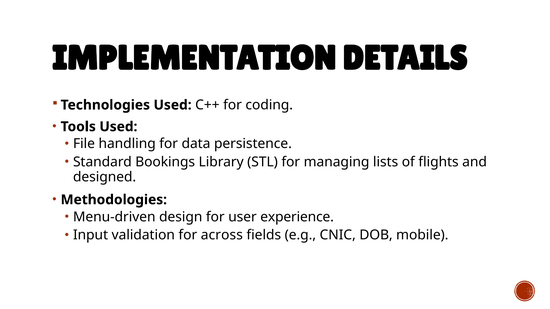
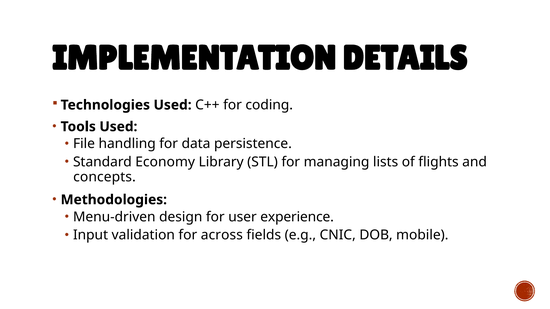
Bookings: Bookings -> Economy (165, 162)
designed: designed -> concepts (105, 177)
